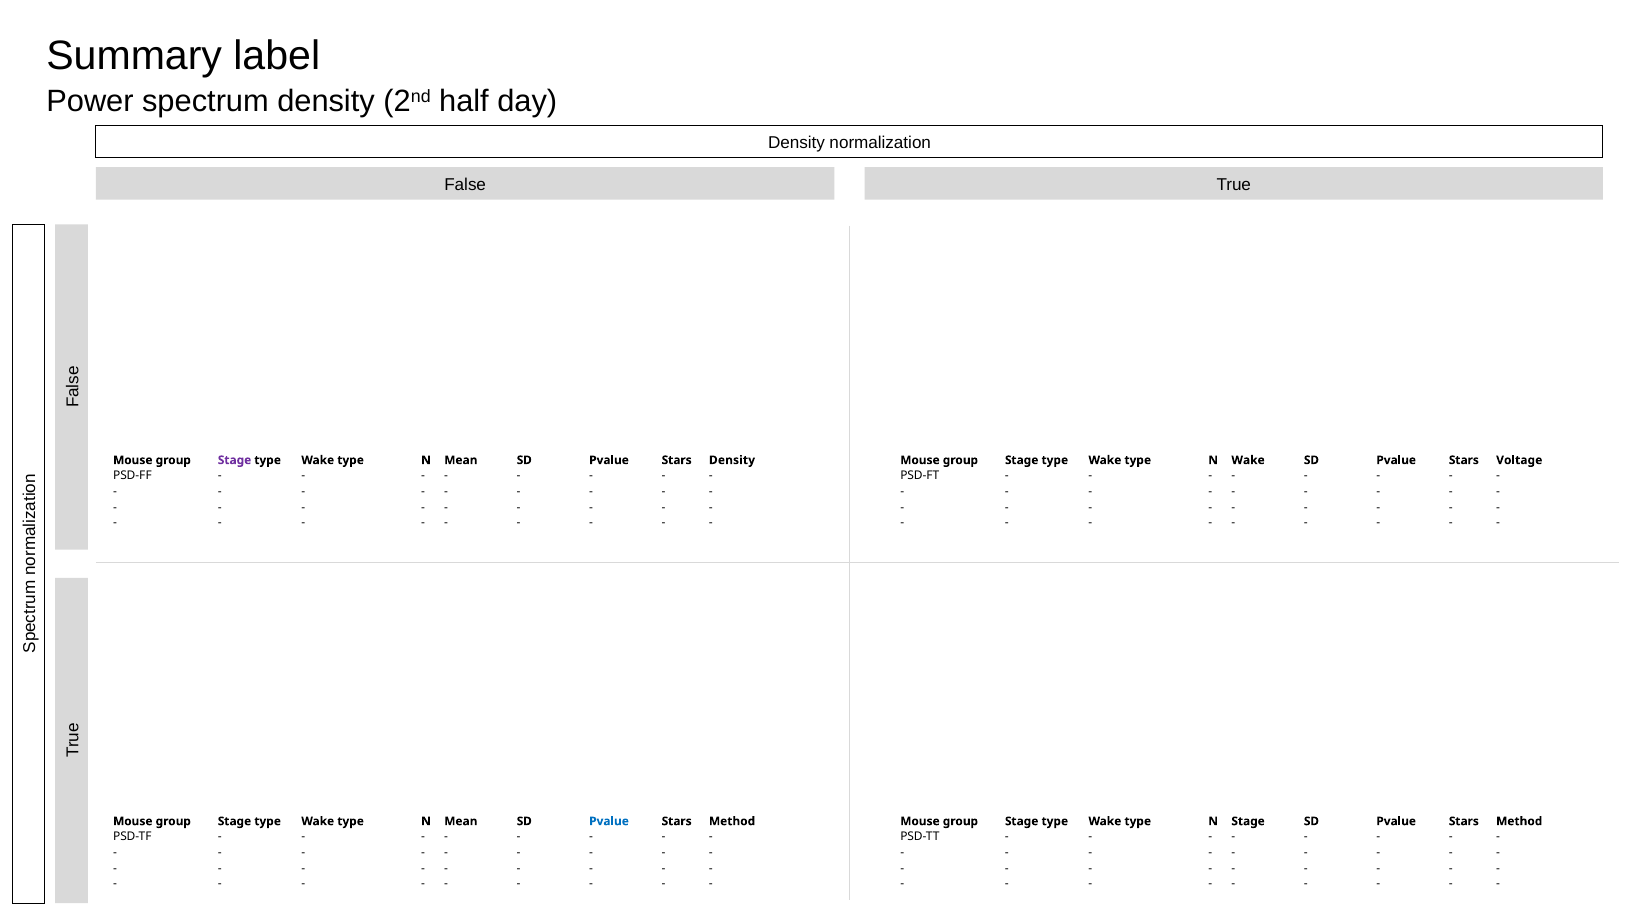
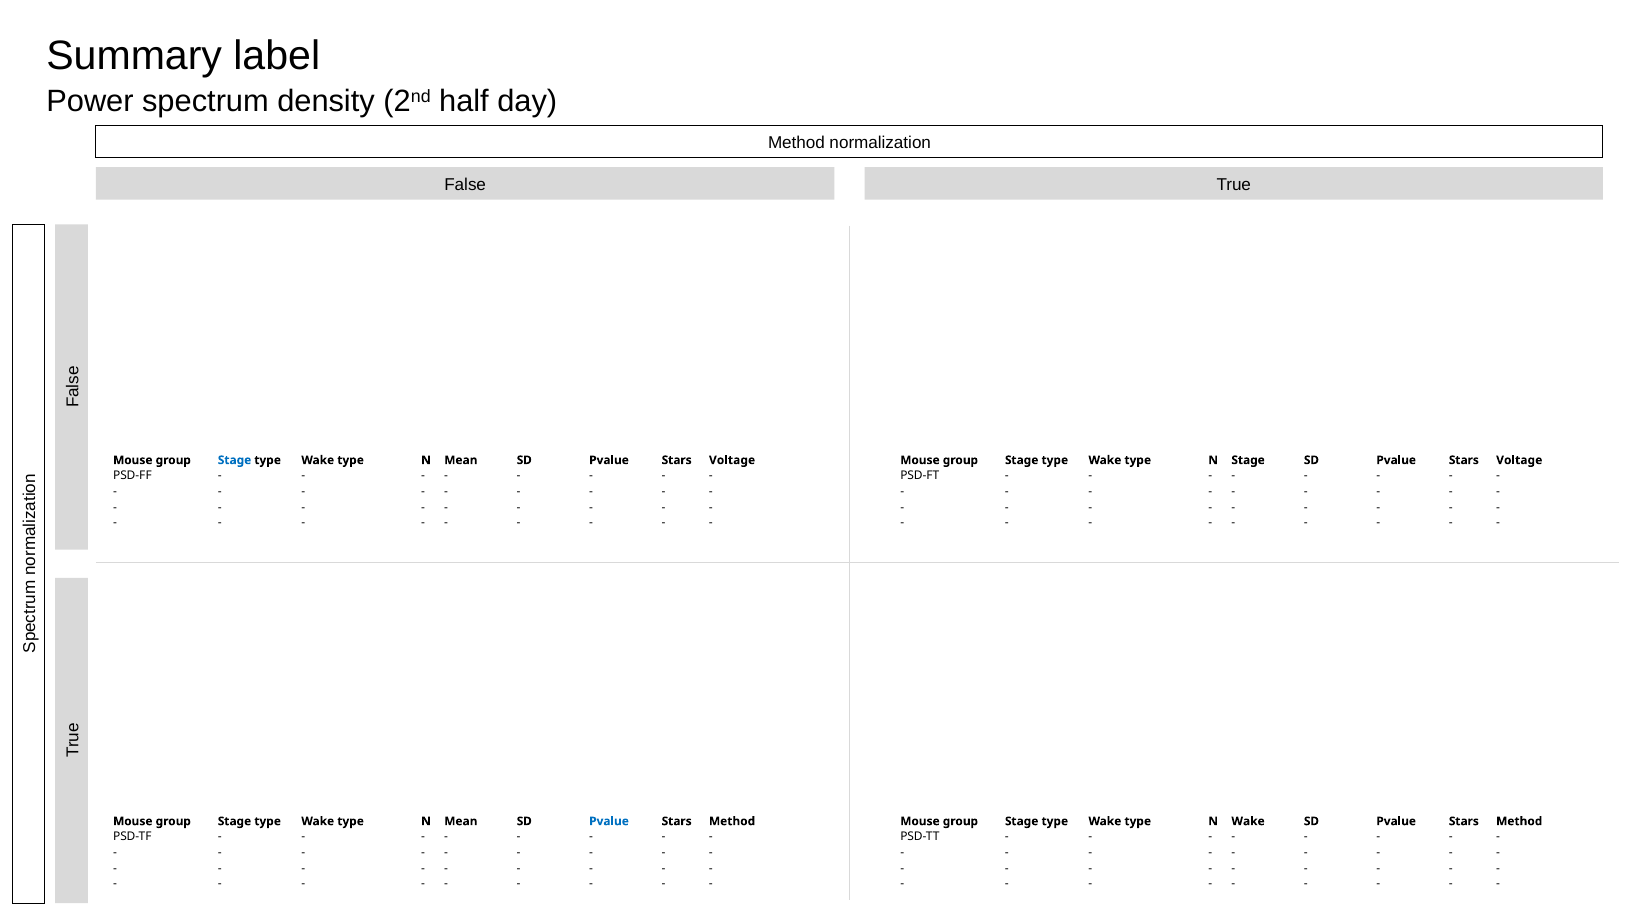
Density: Density -> Method (796, 143)
Stage colour: purple -> blue (235, 460)
Density: Density -> Voltage (732, 460)
N Wake: Wake -> Stage (1248, 460)
N Stage: Stage -> Wake (1248, 821)
